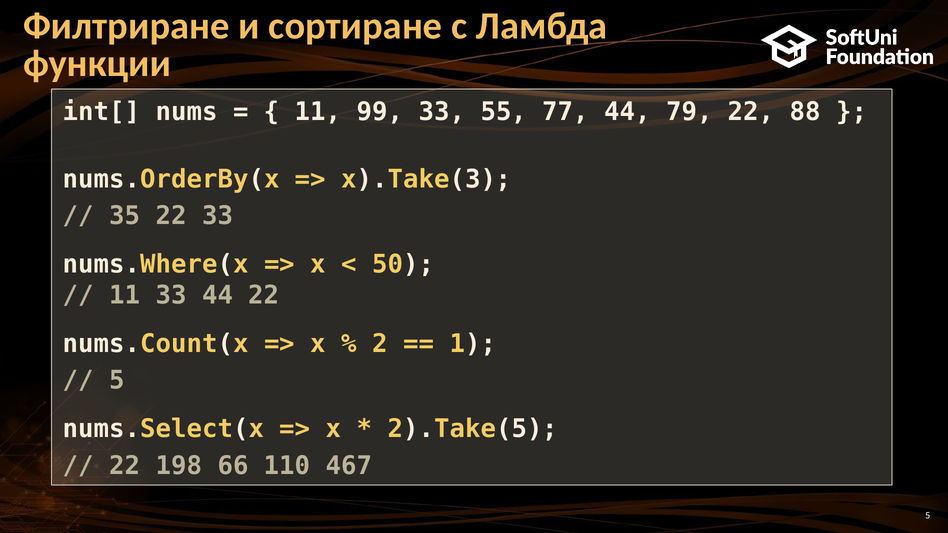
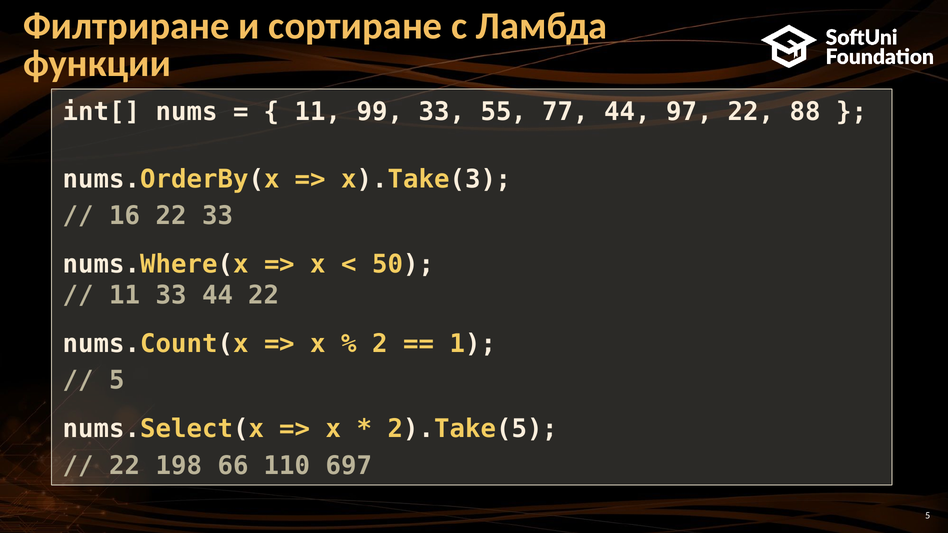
79: 79 -> 97 (689, 112)
35: 35 -> 16 (125, 216)
467: 467 -> 697 (349, 466)
